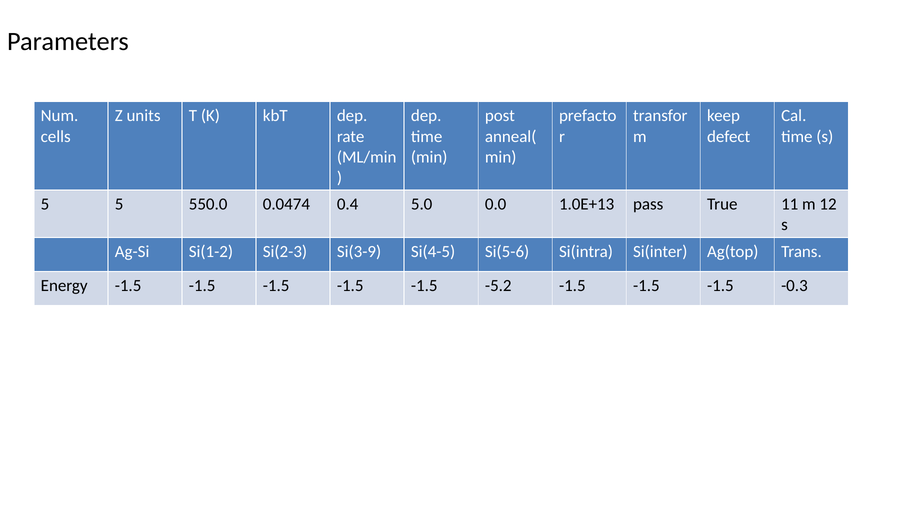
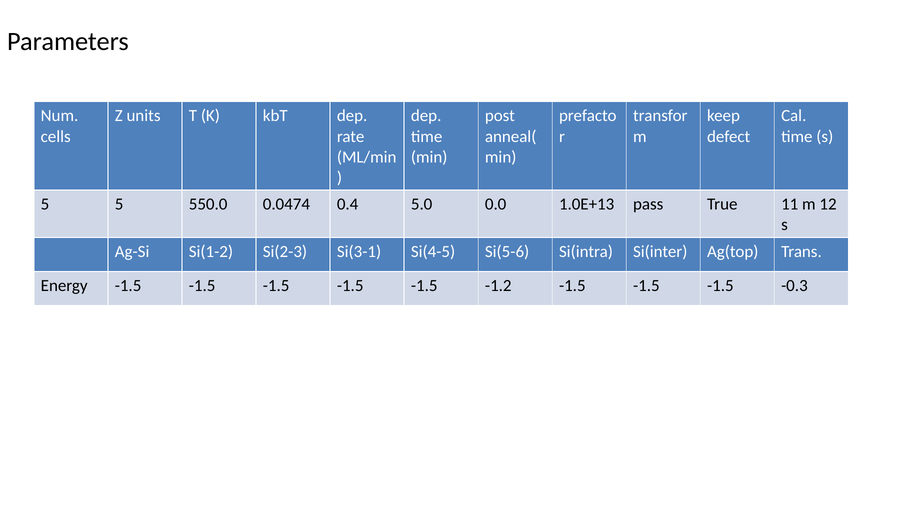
Si(3-9: Si(3-9 -> Si(3-1 (359, 252)
-5.2: -5.2 -> -1.2 (498, 286)
